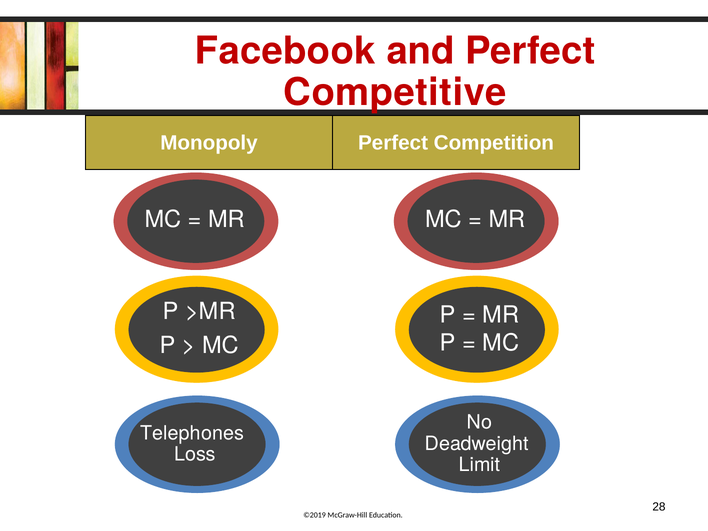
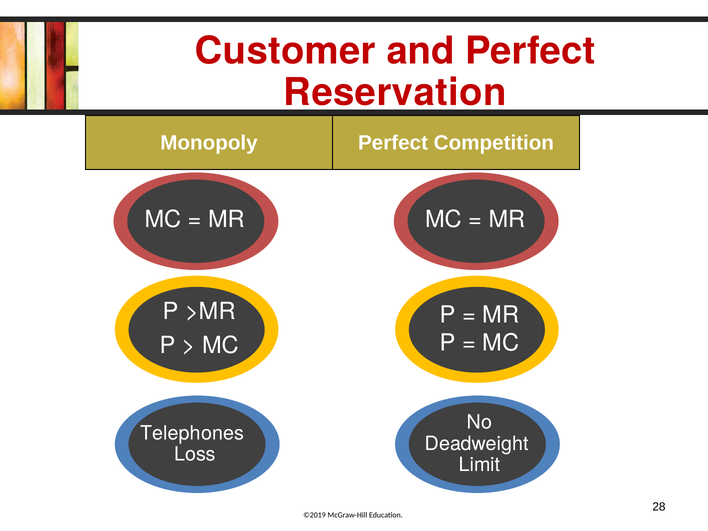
Facebook: Facebook -> Customer (285, 51)
Competitive: Competitive -> Reservation (395, 92)
